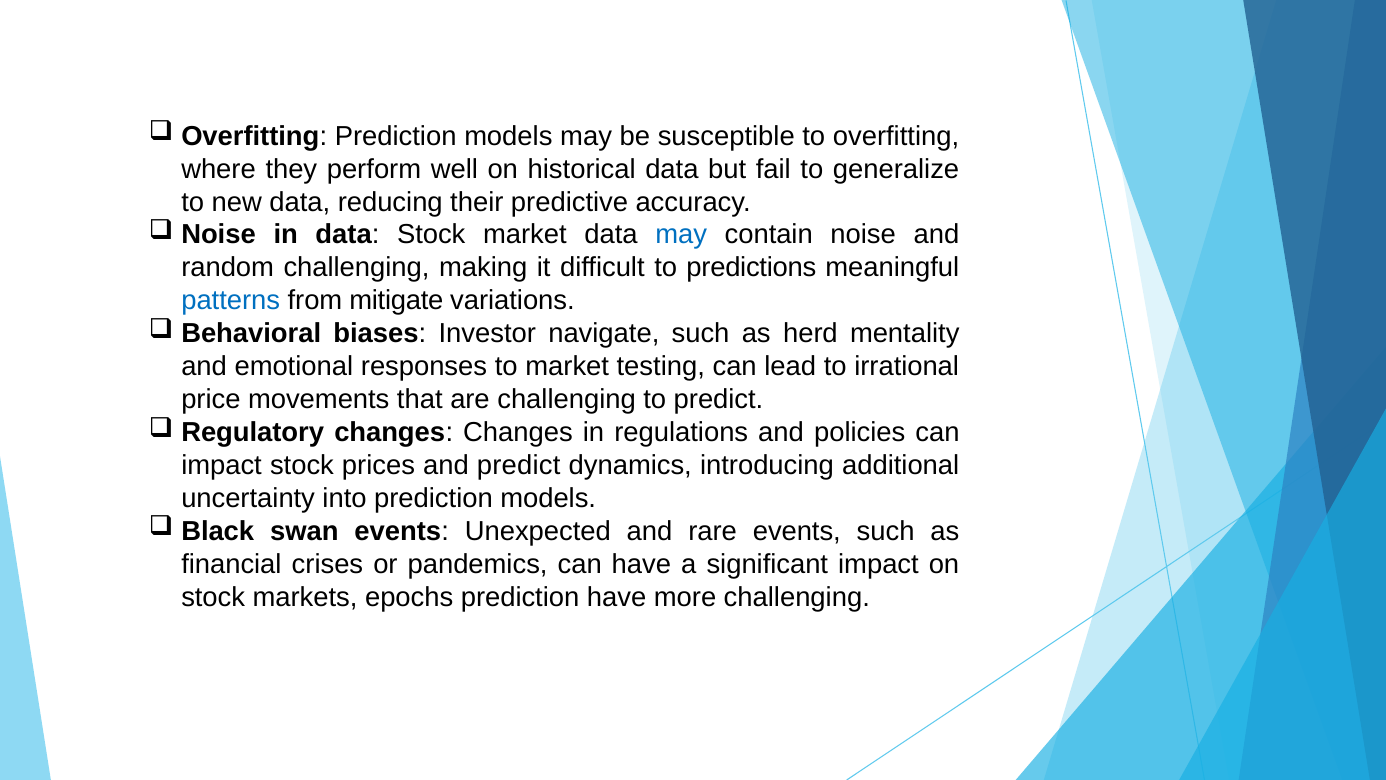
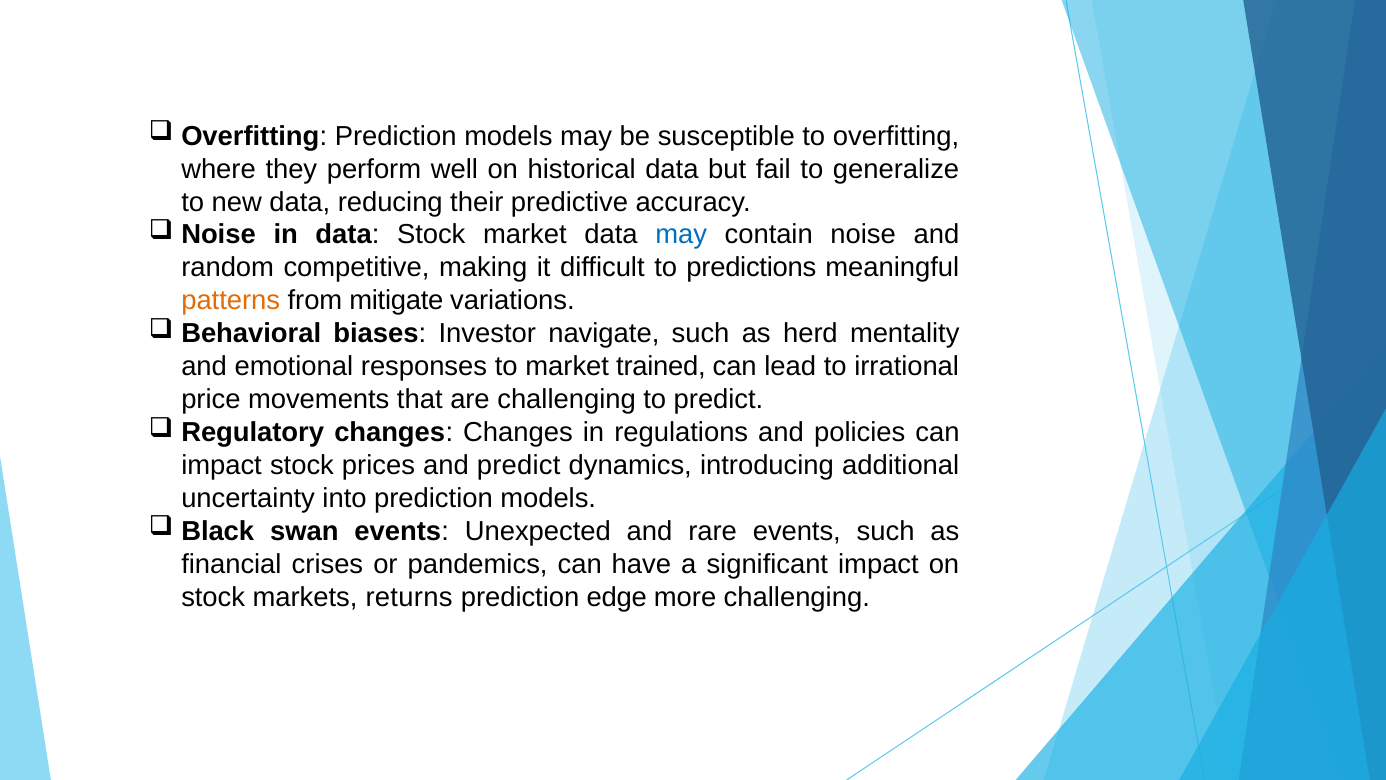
random challenging: challenging -> competitive (356, 268)
patterns colour: blue -> orange (231, 301)
testing: testing -> trained (661, 366)
epochs: epochs -> returns (409, 597)
prediction have: have -> edge (617, 597)
